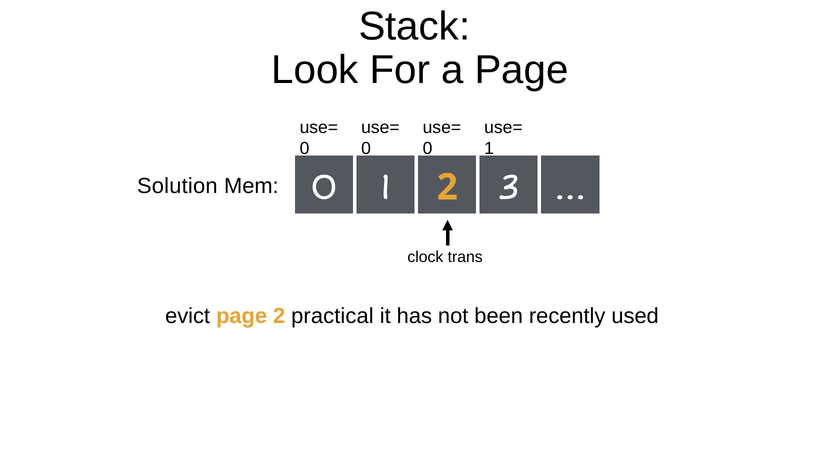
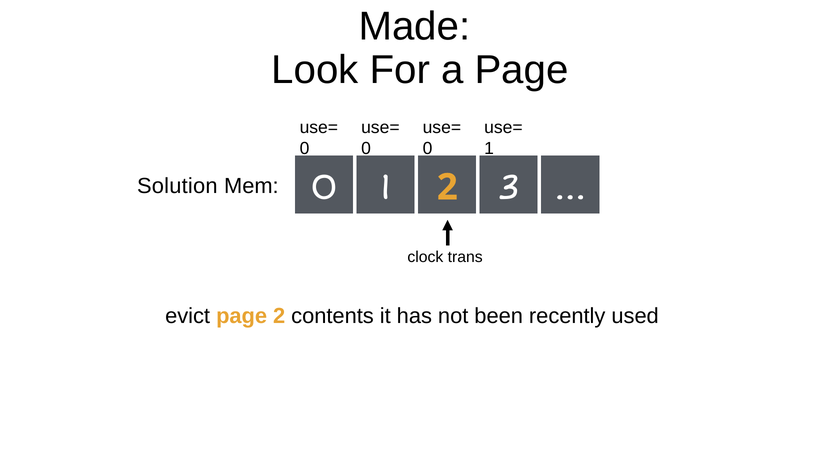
Stack: Stack -> Made (414, 27)
practical: practical -> contents (333, 317)
